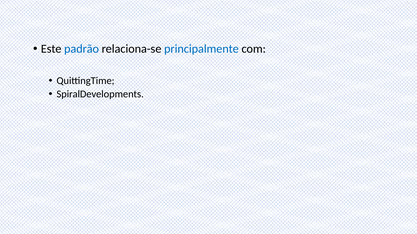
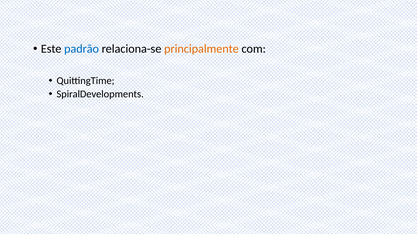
principalmente colour: blue -> orange (201, 49)
